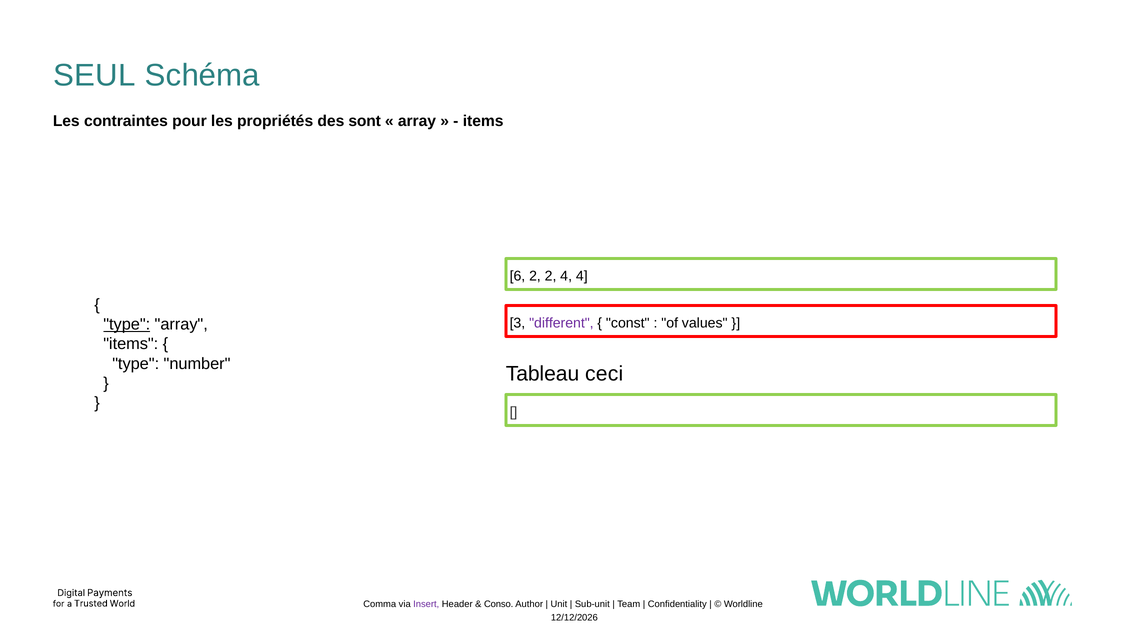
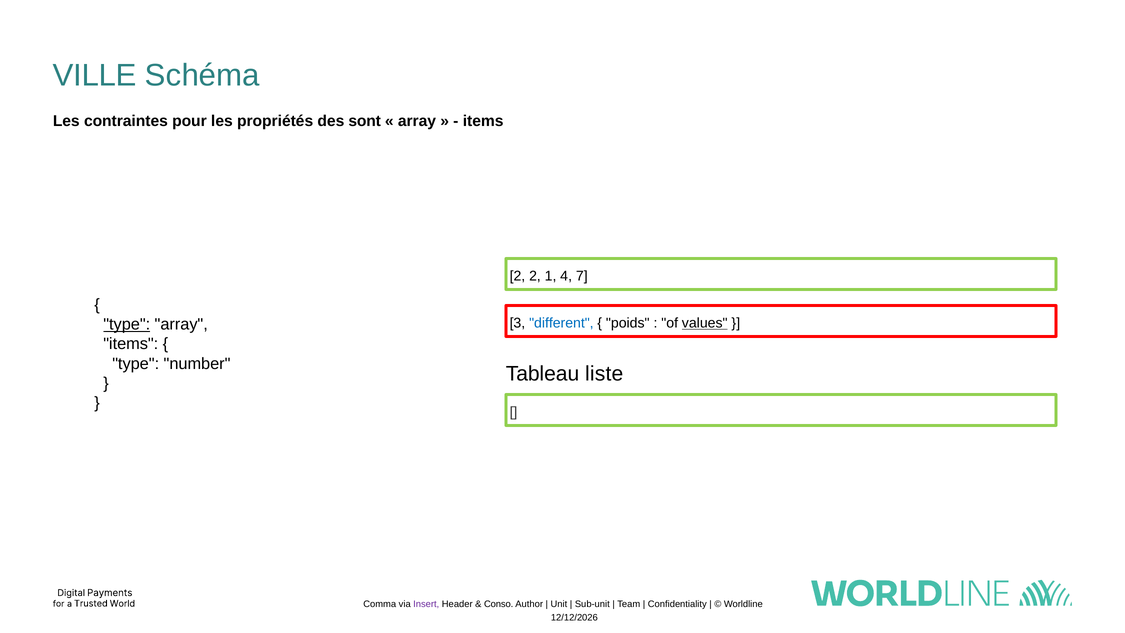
SEUL: SEUL -> VILLE (95, 75)
6: 6 -> 2 (517, 276)
2 2: 2 -> 1 (551, 276)
4 4: 4 -> 7 (582, 276)
different colour: purple -> blue (561, 323)
const: const -> poids (628, 323)
values underline: none -> present (705, 323)
ceci: ceci -> liste (604, 374)
